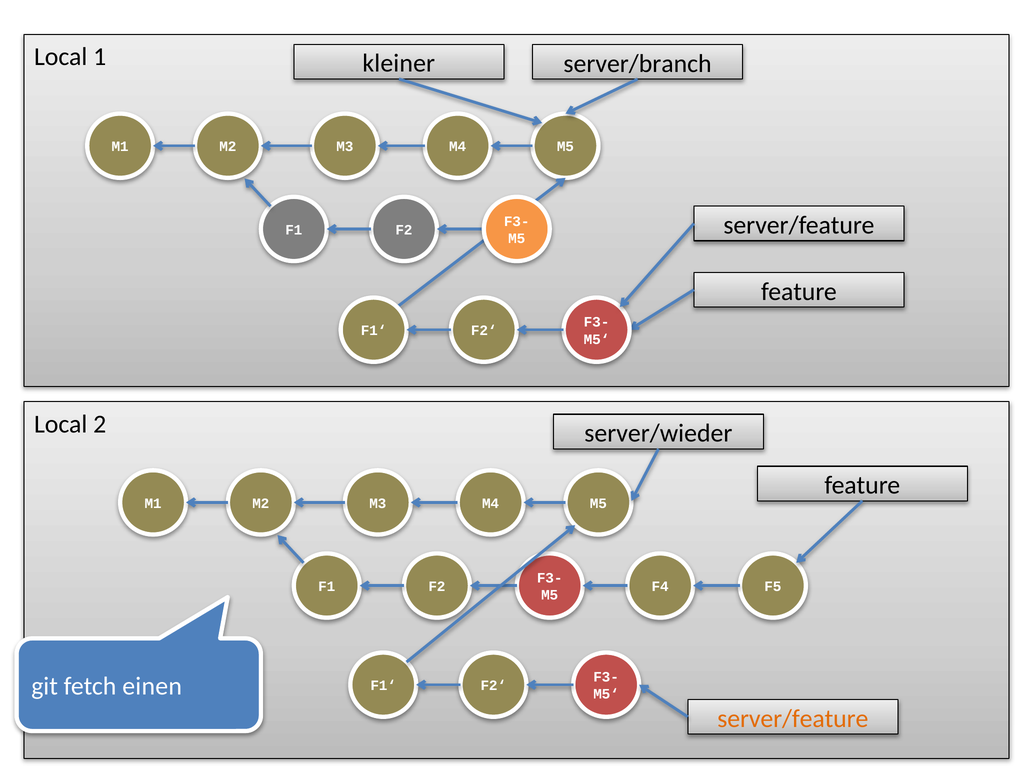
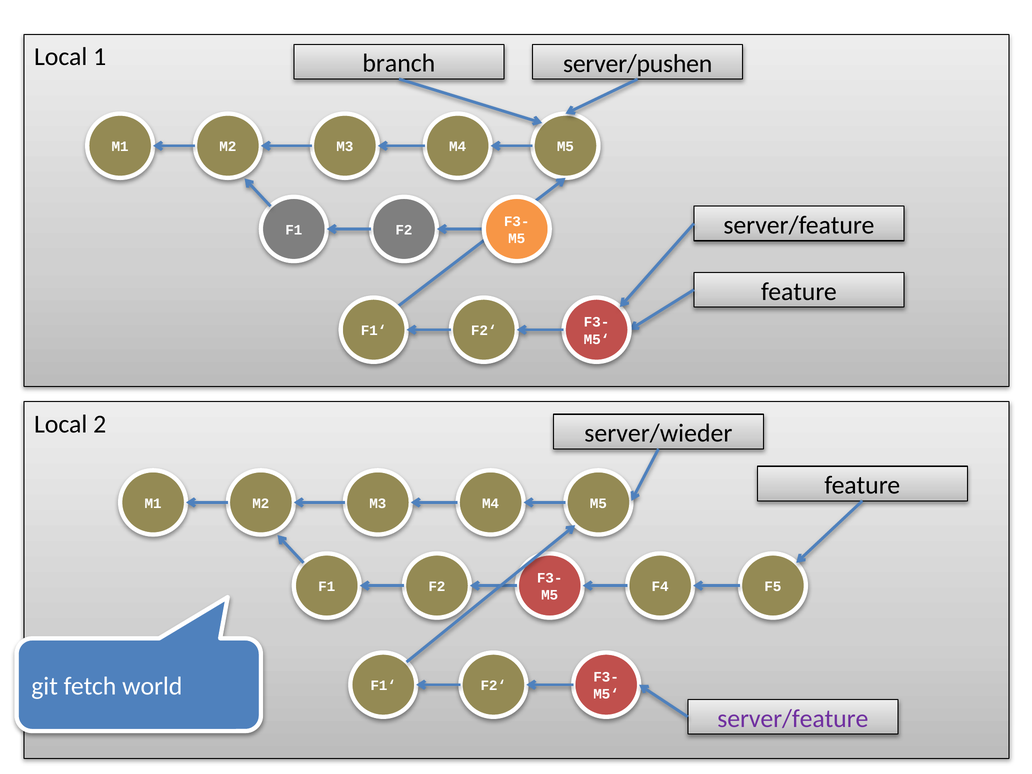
kleiner: kleiner -> branch (399, 63)
server/branch: server/branch -> server/pushen (638, 64)
einen: einen -> world (152, 686)
server/feature colour: orange -> purple (793, 719)
